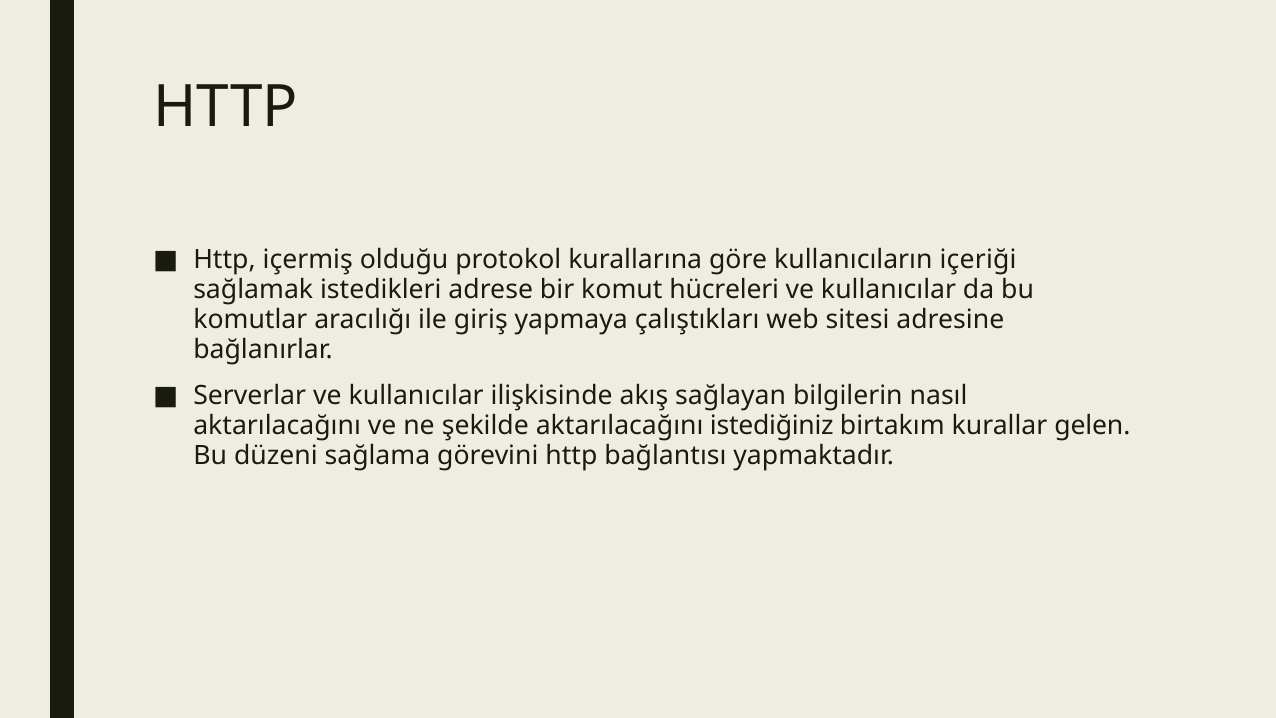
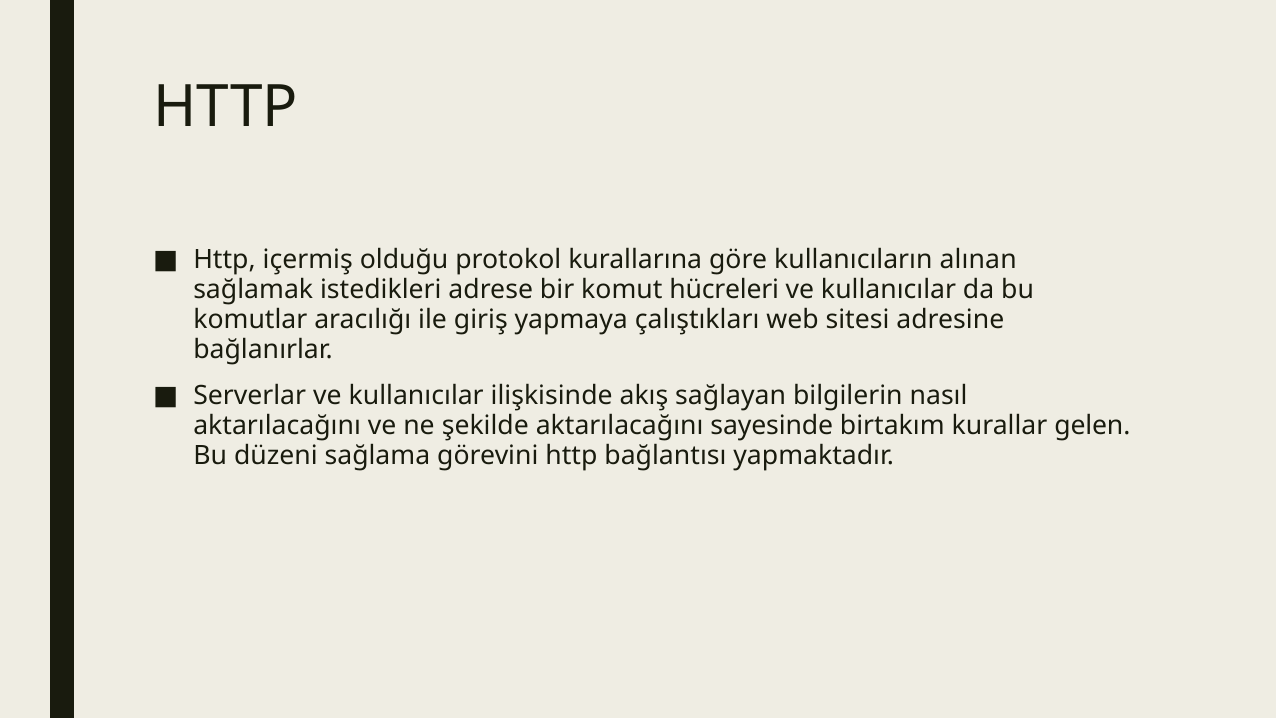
içeriği: içeriği -> alınan (978, 259)
istediğiniz: istediğiniz -> sayesinde (772, 425)
